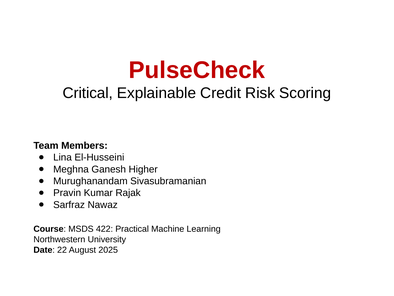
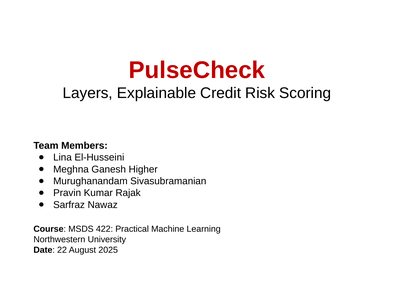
Critical: Critical -> Layers (88, 93)
